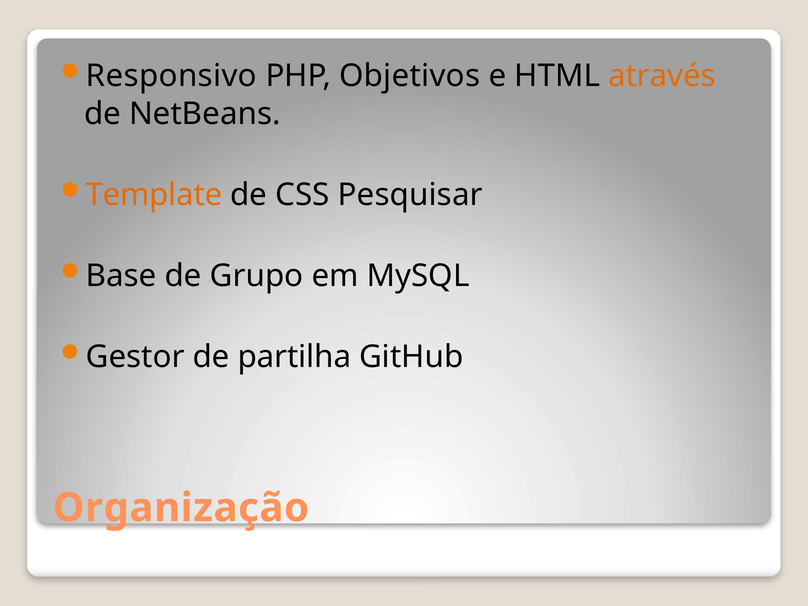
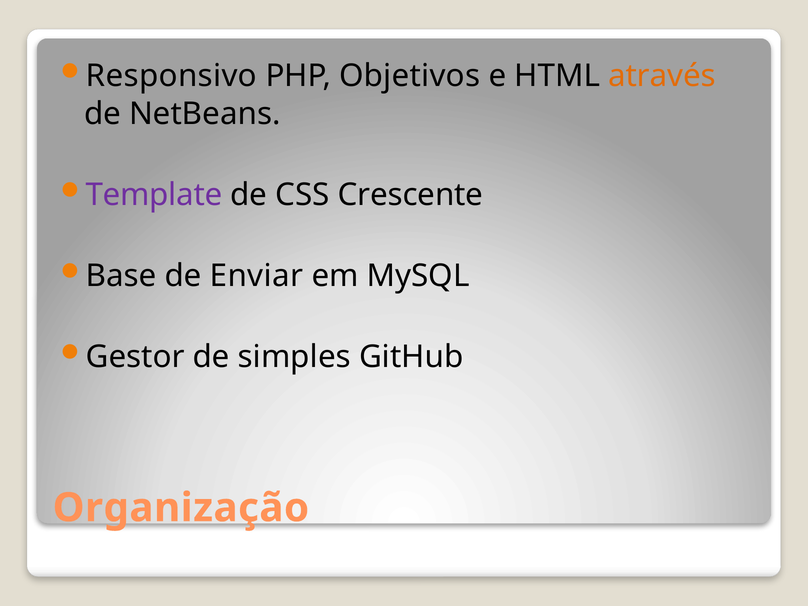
Template colour: orange -> purple (154, 195)
Pesquisar: Pesquisar -> Crescente (410, 195)
Grupo: Grupo -> Enviar (256, 276)
partilha: partilha -> simples (294, 357)
